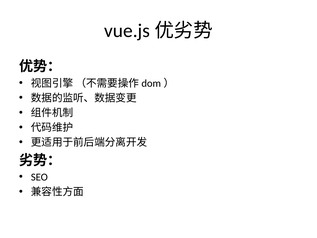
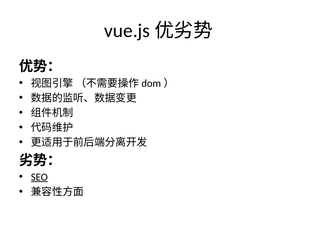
SEO underline: none -> present (39, 177)
